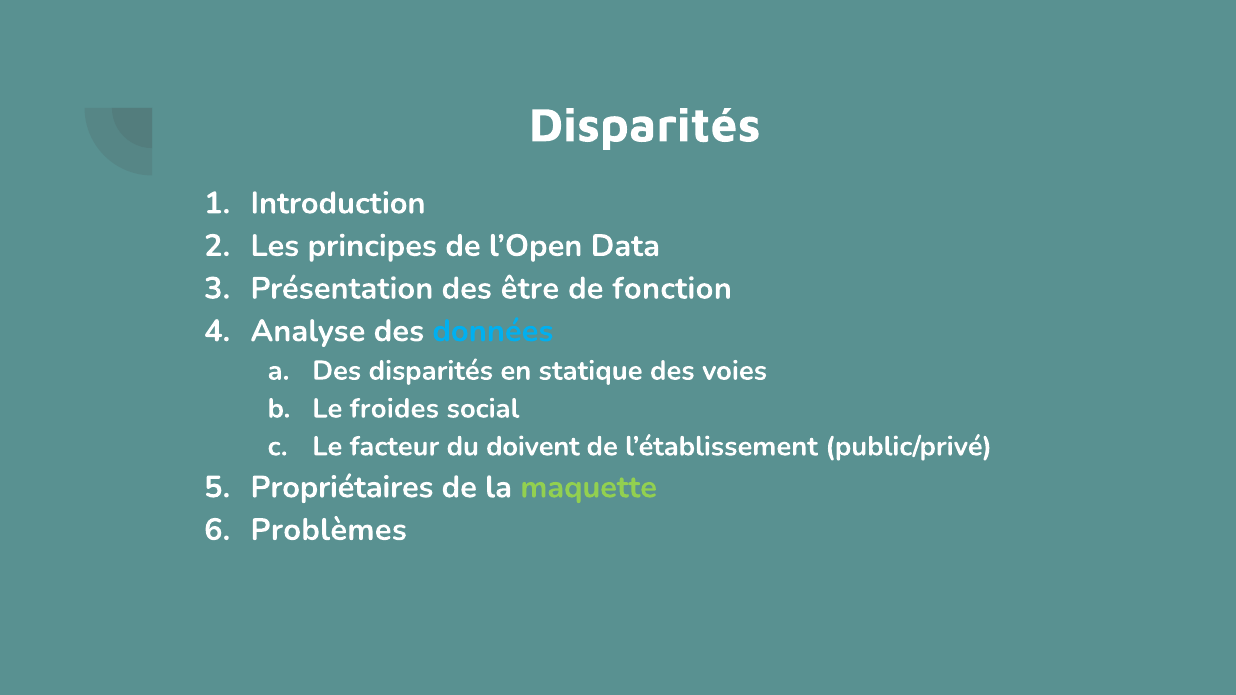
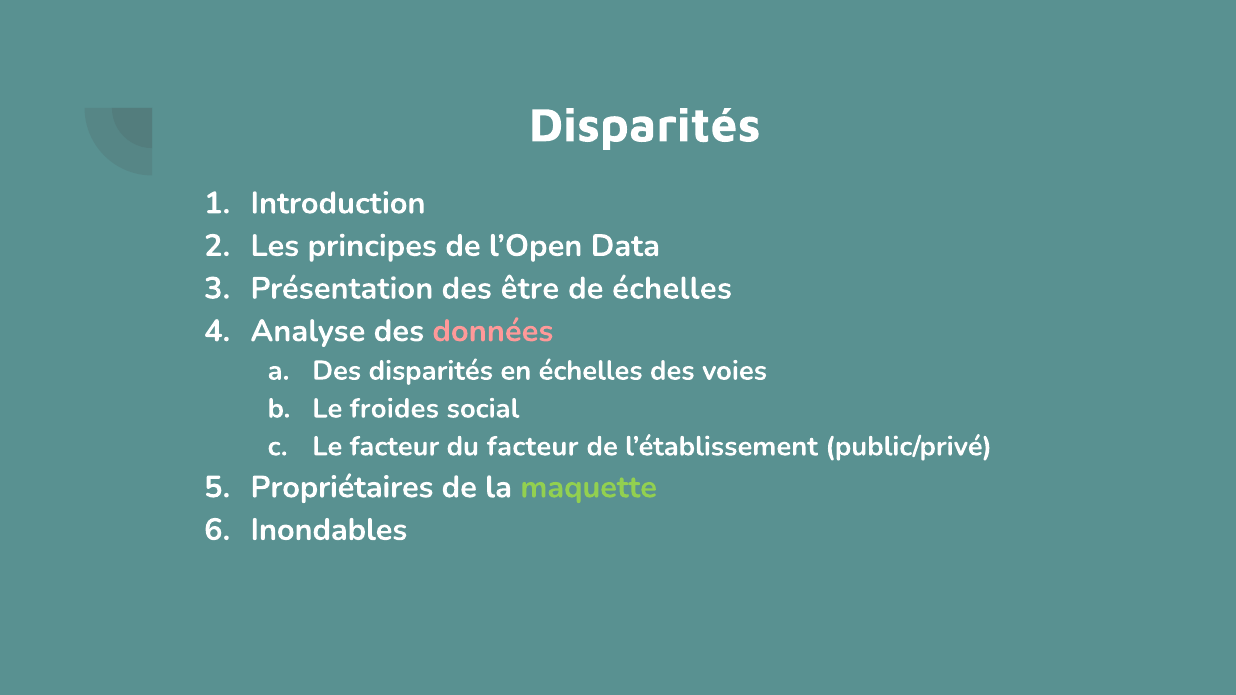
de fonction: fonction -> échelles (672, 288)
données colour: light blue -> pink (493, 331)
en statique: statique -> échelles (591, 371)
du doivent: doivent -> facteur (533, 447)
Problèmes: Problèmes -> Inondables (329, 530)
